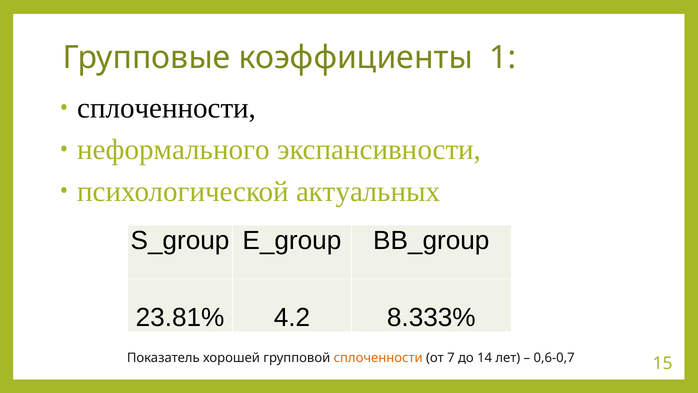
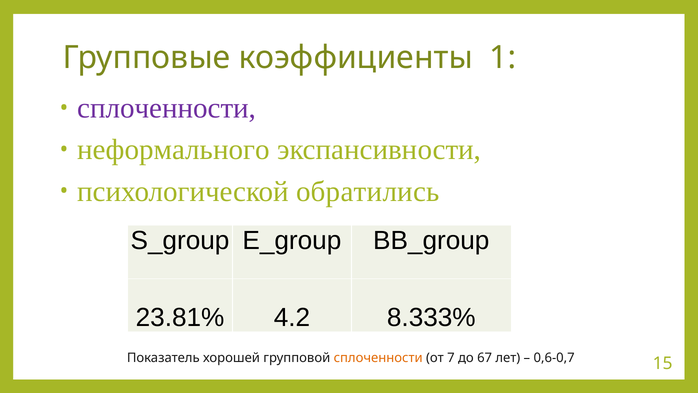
сплоченности colour: black -> purple (167, 108)
актуальных: актуальных -> обратились (368, 191)
14: 14 -> 67 (485, 358)
